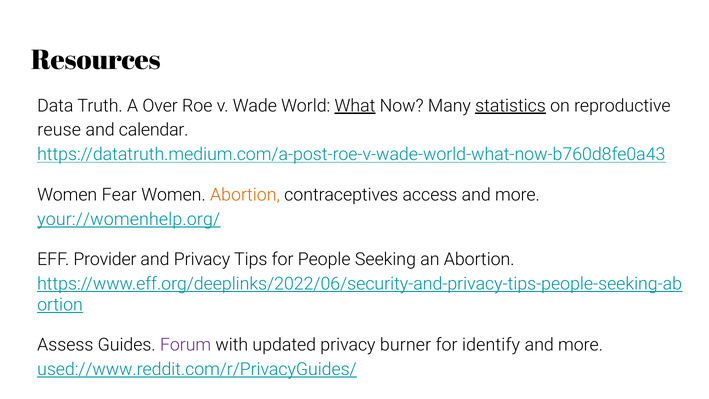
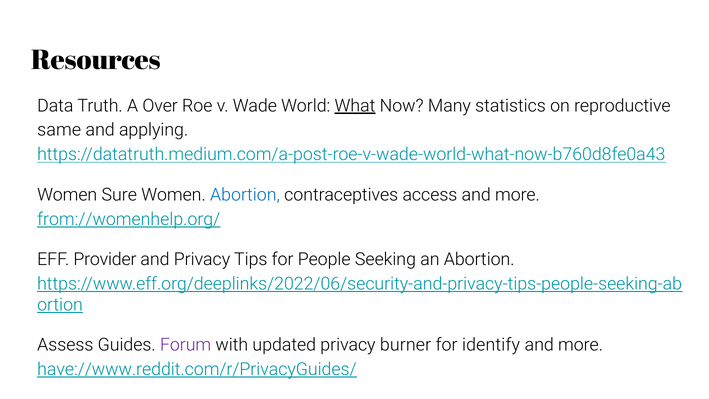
statistics underline: present -> none (511, 106)
reuse: reuse -> same (59, 130)
calendar: calendar -> applying (154, 130)
Fear: Fear -> Sure (119, 195)
Abortion colour: orange -> blue (245, 195)
your://womenhelp.org/: your://womenhelp.org/ -> from://womenhelp.org/ (129, 219)
used://www.reddit.com/r/PrivacyGuides/: used://www.reddit.com/r/PrivacyGuides/ -> have://www.reddit.com/r/PrivacyGuides/ (197, 369)
